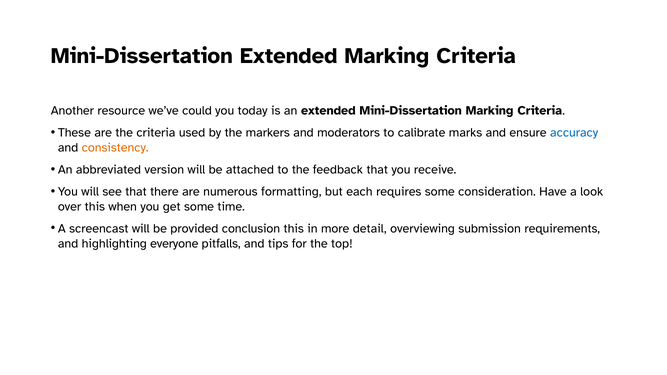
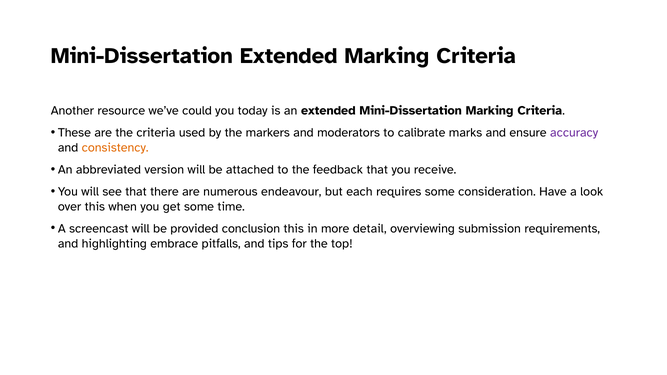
accuracy colour: blue -> purple (574, 133)
formatting: formatting -> endeavour (291, 192)
everyone: everyone -> embrace (174, 244)
